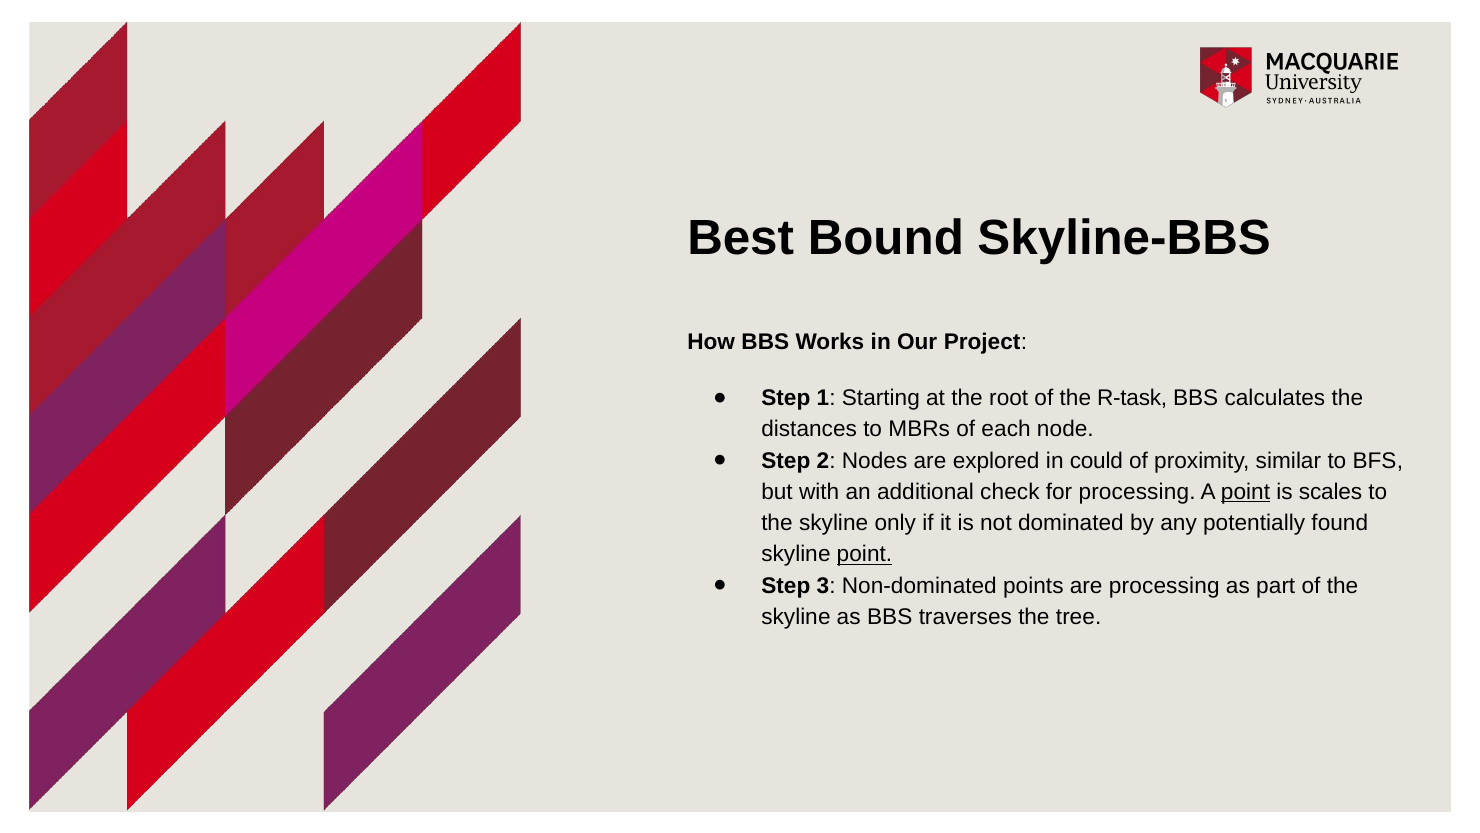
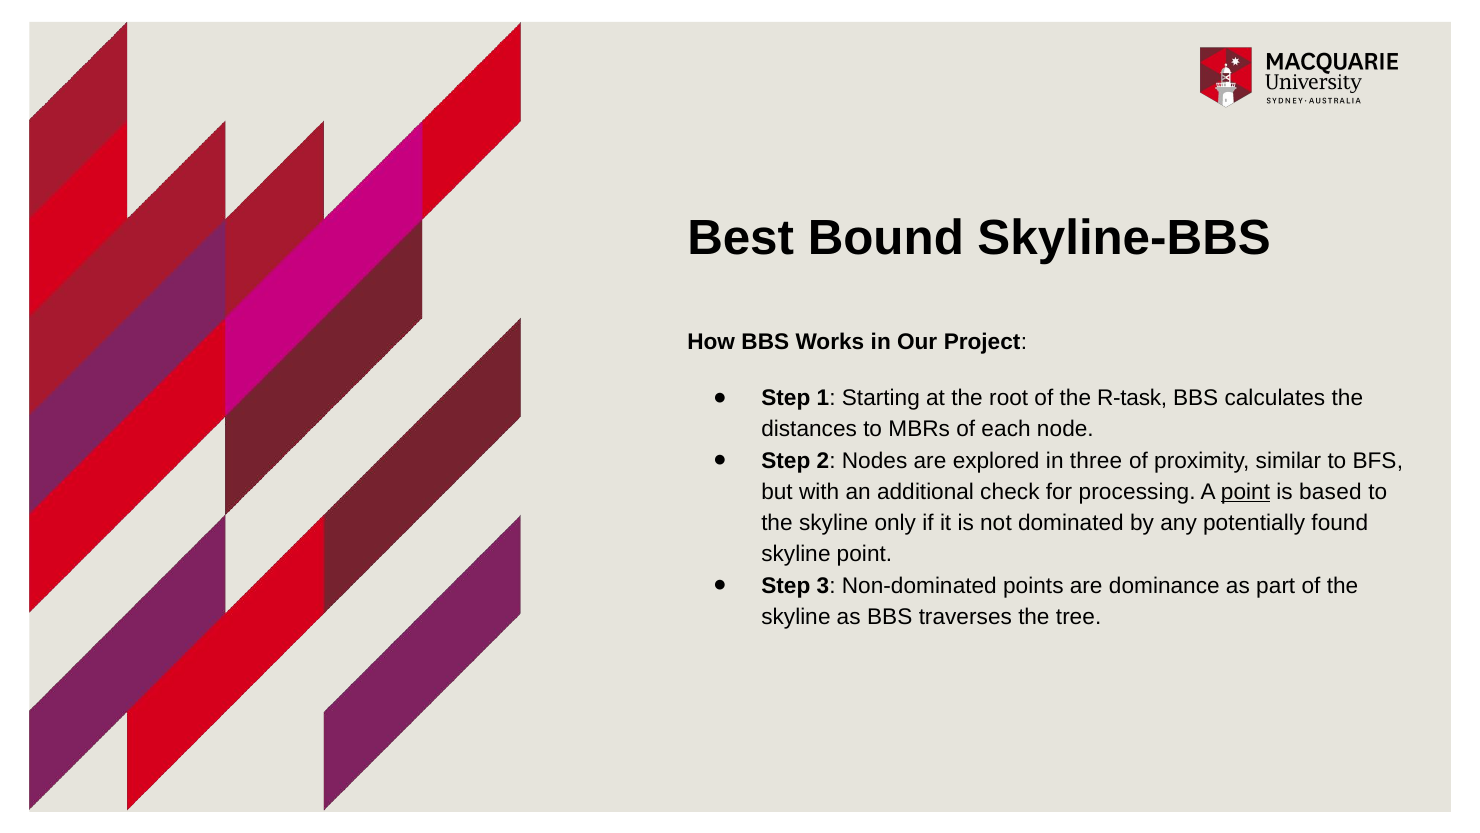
could: could -> three (1096, 460)
scales: scales -> based (1330, 492)
point underline: present -> none (864, 554)
are processing: processing -> dominance (1164, 585)
